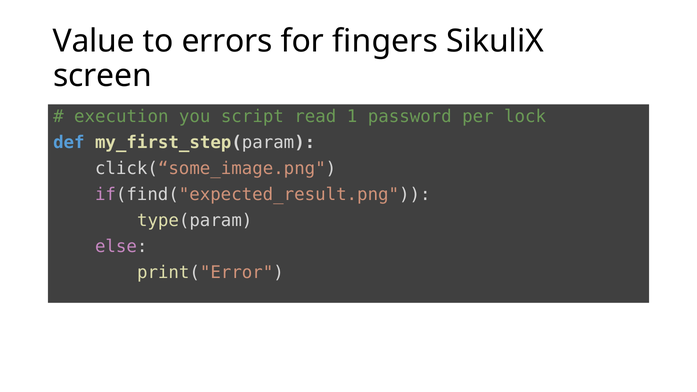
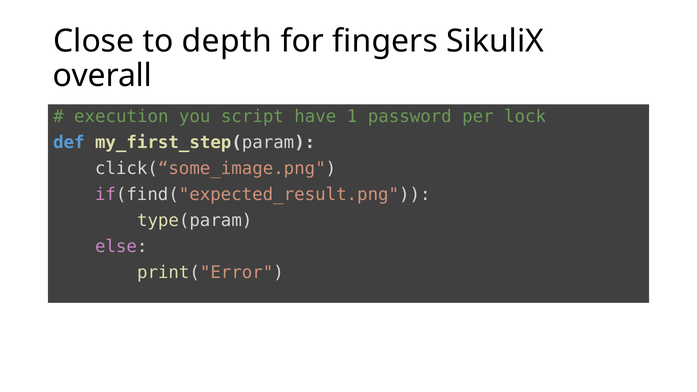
Value: Value -> Close (94, 41)
errors: errors -> depth (227, 41)
screen: screen -> overall (103, 76)
read: read -> have (315, 116)
